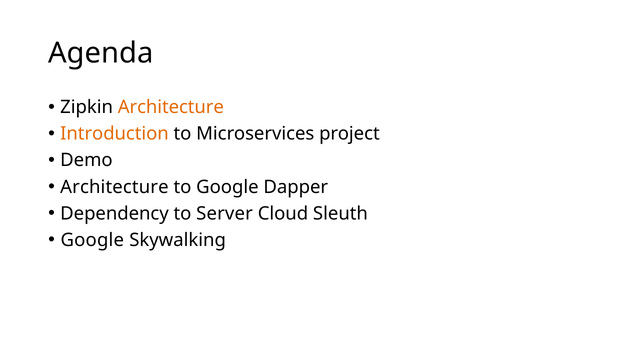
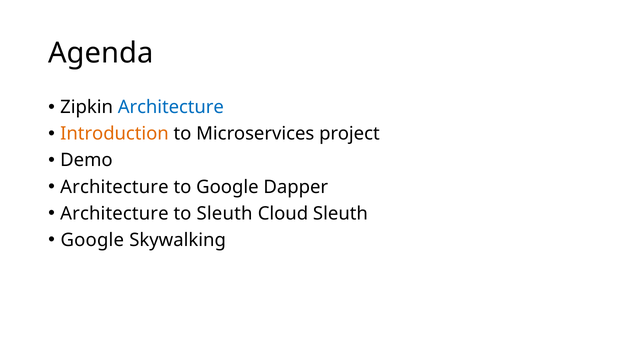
Architecture colour: orange -> blue (171, 107)
Dependency: Dependency -> Architecture (114, 214)
to Server: Server -> Sleuth (225, 214)
